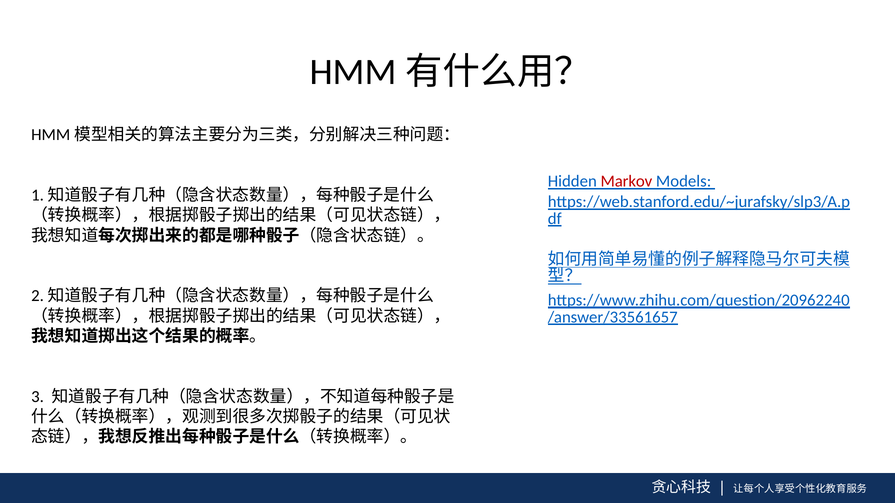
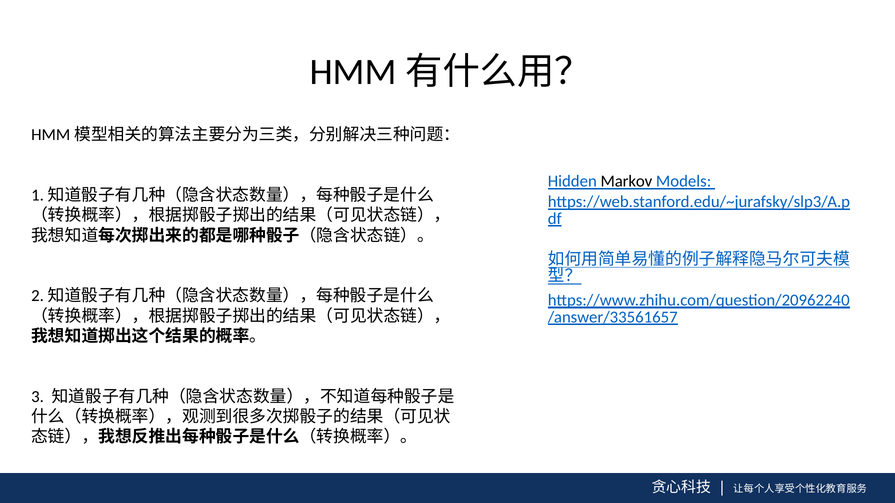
Markov colour: red -> black (626, 182)
